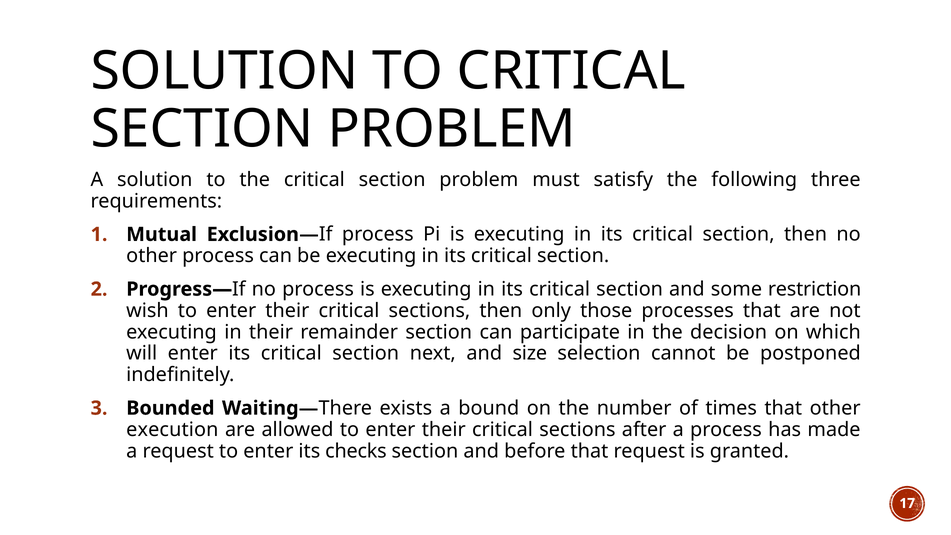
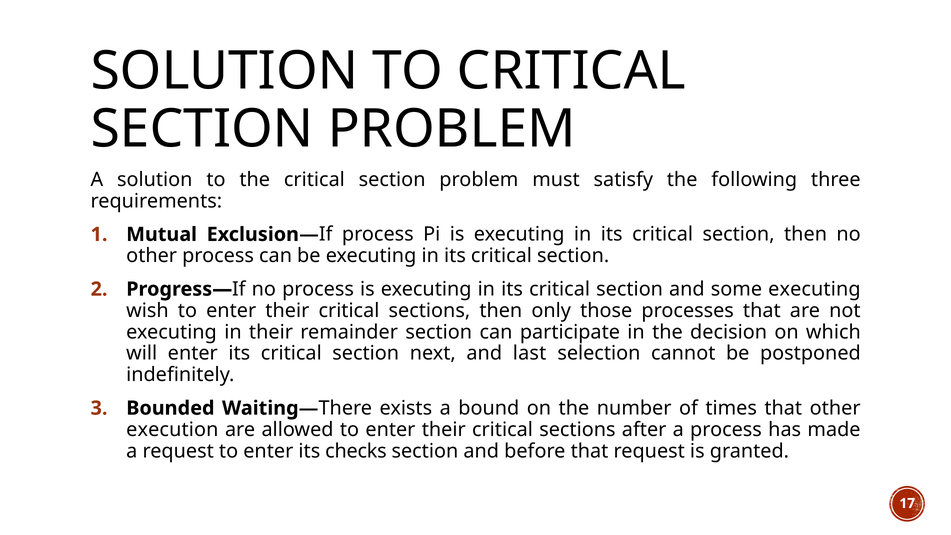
some restriction: restriction -> executing (814, 289)
size: size -> last (530, 353)
